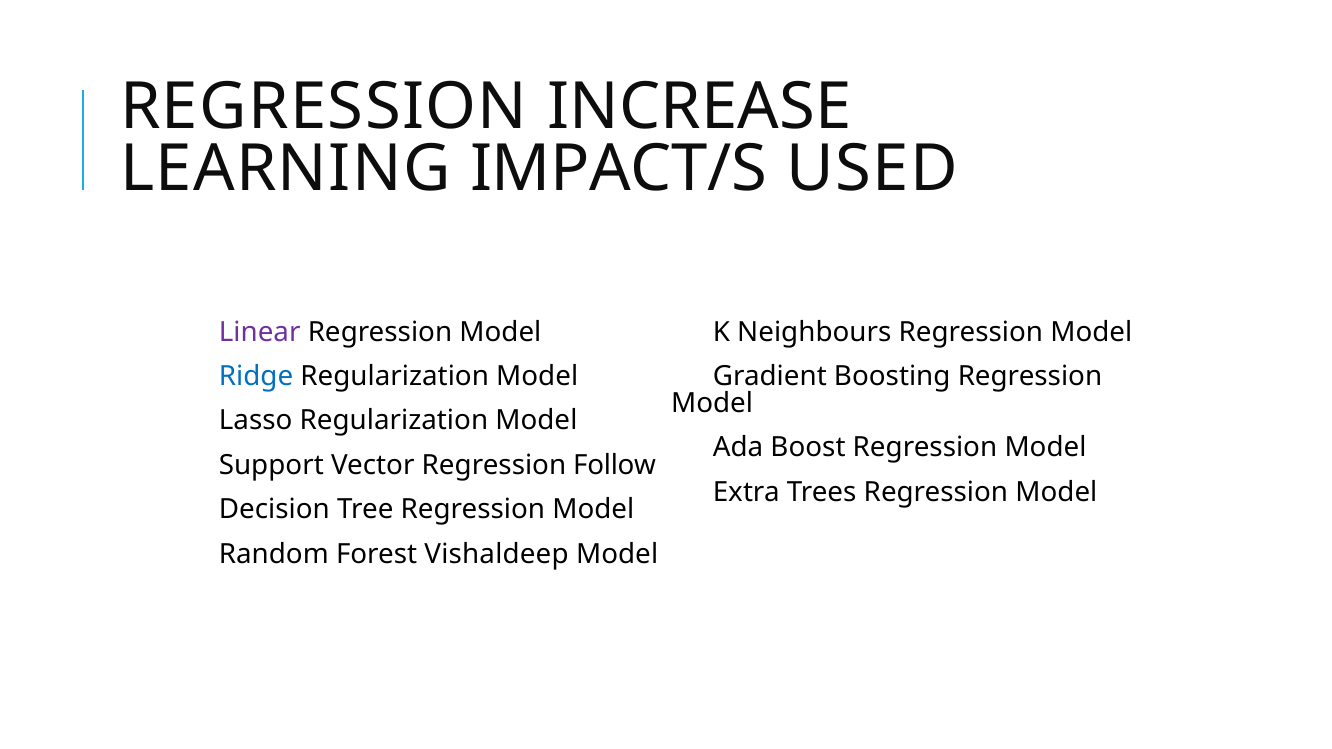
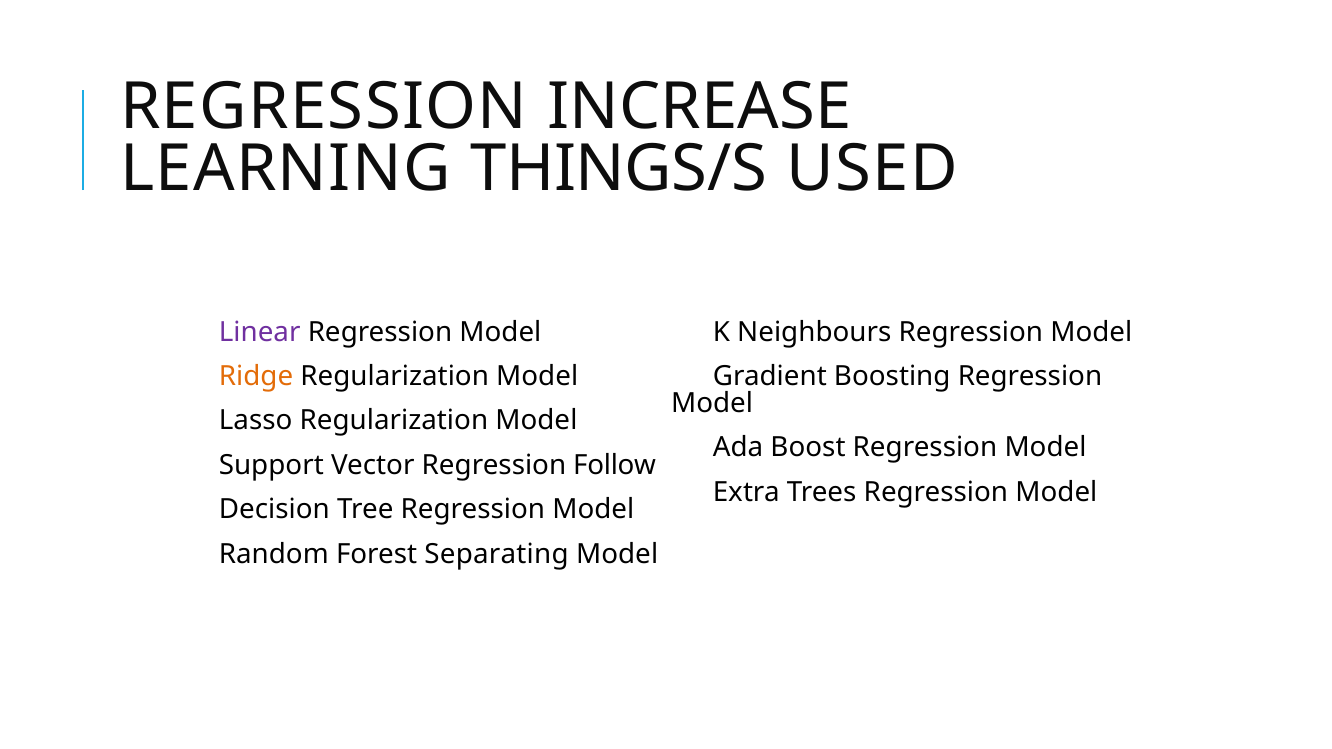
IMPACT/S: IMPACT/S -> THINGS/S (619, 169)
Ridge colour: blue -> orange (256, 377)
Vishaldeep: Vishaldeep -> Separating (497, 554)
